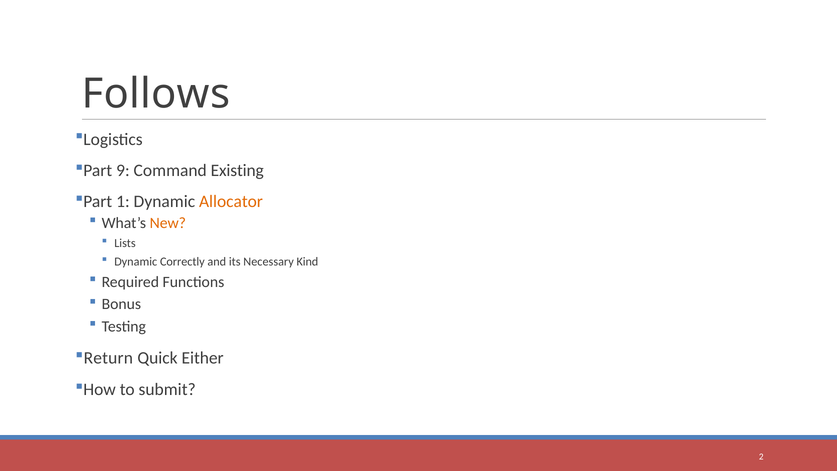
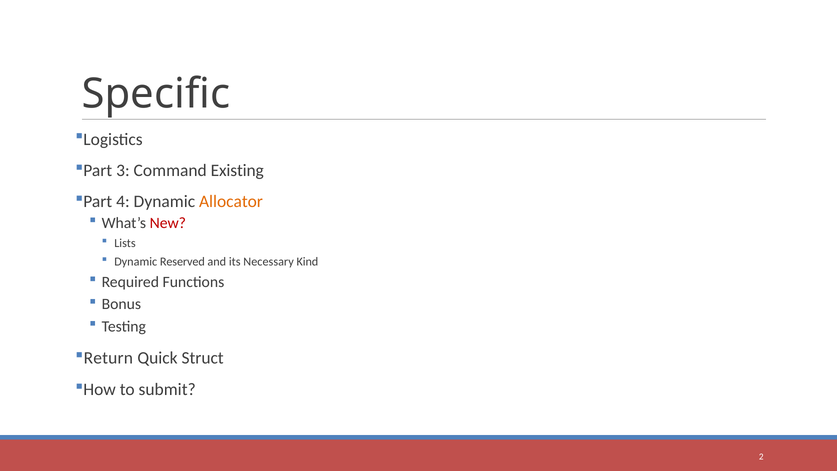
Follows: Follows -> Specific (156, 94)
9: 9 -> 3 (123, 170)
1: 1 -> 4 (123, 201)
New colour: orange -> red (168, 223)
Correctly: Correctly -> Reserved (182, 262)
Either: Either -> Struct (203, 358)
